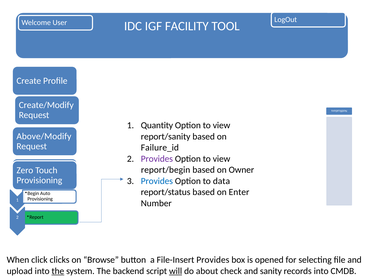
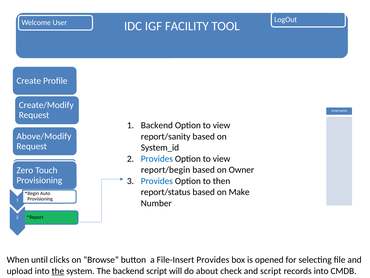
Quantity: Quantity -> Backend (157, 125)
Failure_id: Failure_id -> System_id (160, 147)
Provides colour: purple -> blue (157, 158)
data: data -> then (222, 181)
Enter: Enter -> Make (239, 192)
click: click -> until (39, 259)
will underline: present -> none (176, 270)
and sanity: sanity -> script (271, 270)
